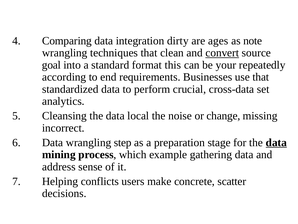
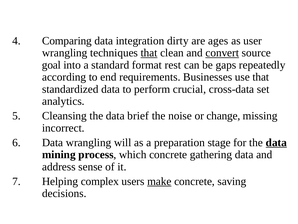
note: note -> user (253, 41)
that underline: none -> present (149, 53)
this: this -> rest (173, 65)
your: your -> gaps (226, 65)
local: local -> brief (138, 116)
step: step -> will (123, 142)
which example: example -> concrete (168, 154)
conflicts: conflicts -> complex (100, 181)
make underline: none -> present (159, 181)
scatter: scatter -> saving (232, 181)
